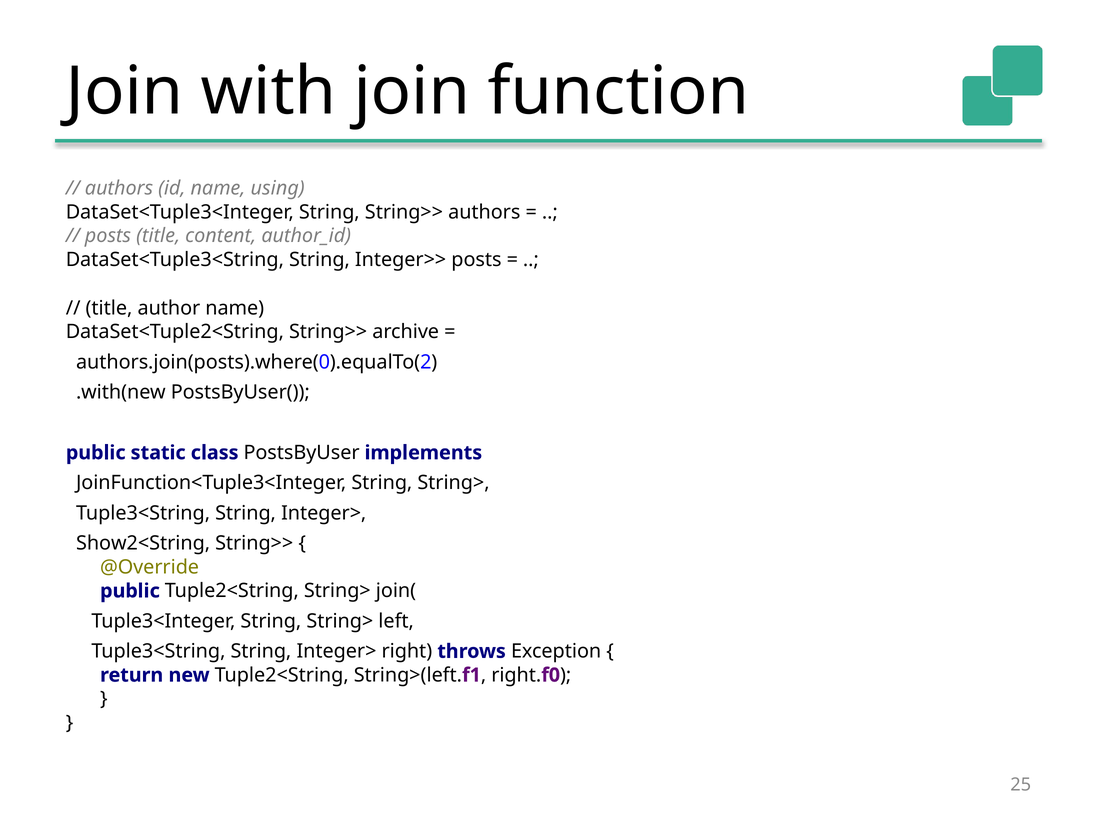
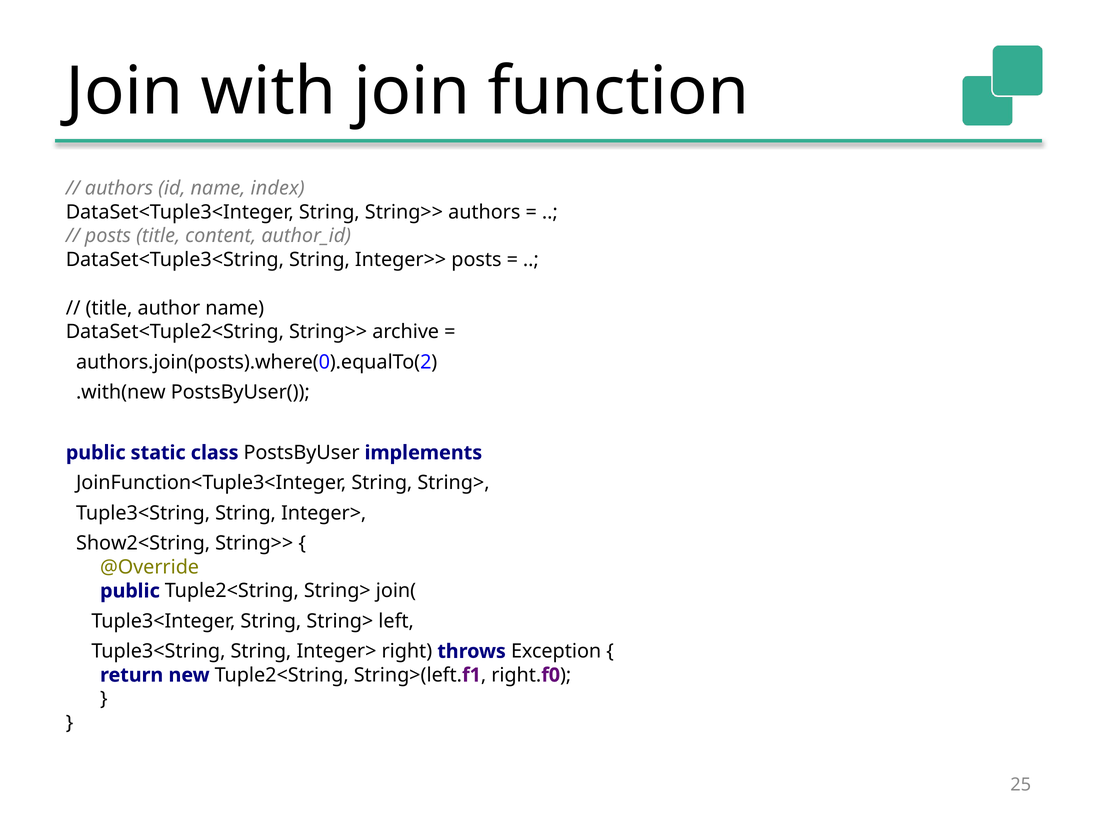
using: using -> index (278, 188)
